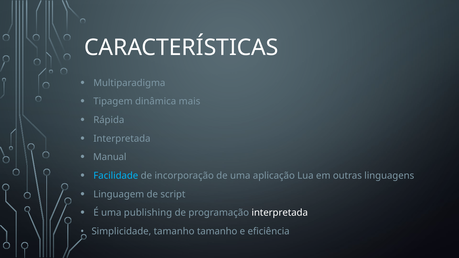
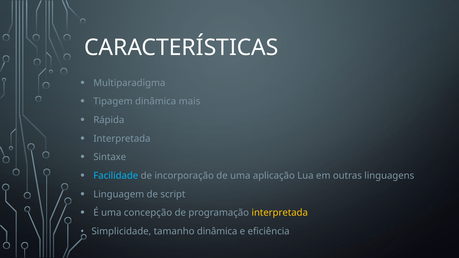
Manual: Manual -> Sintaxe (110, 157)
publishing: publishing -> concepção (148, 213)
interpretada colour: white -> yellow (280, 213)
tamanho tamanho: tamanho -> dinâmica (217, 231)
